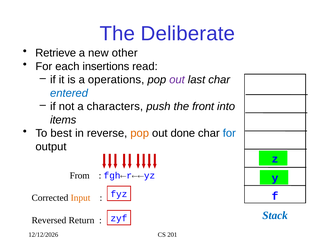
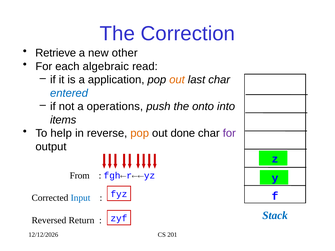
Deliberate: Deliberate -> Correction (188, 34)
insertions: insertions -> algebraic (106, 66)
operations: operations -> application (116, 80)
out colour: purple -> orange (177, 80)
characters: characters -> operations (115, 107)
front: front -> onto (203, 107)
best: best -> help (61, 133)
for colour: blue -> purple (229, 133)
Input colour: orange -> blue (81, 198)
